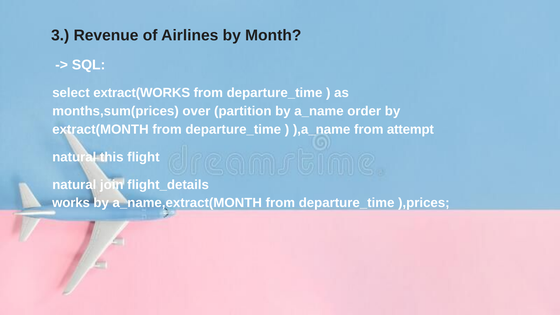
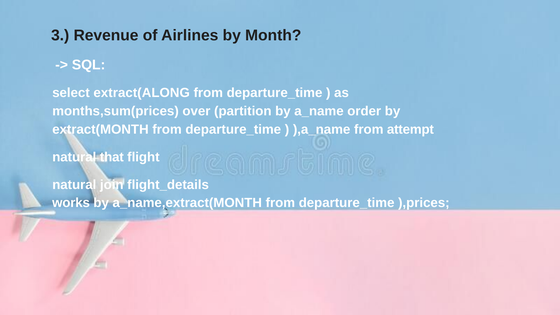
extract(WORKS: extract(WORKS -> extract(ALONG (142, 93)
this: this -> that (112, 157)
